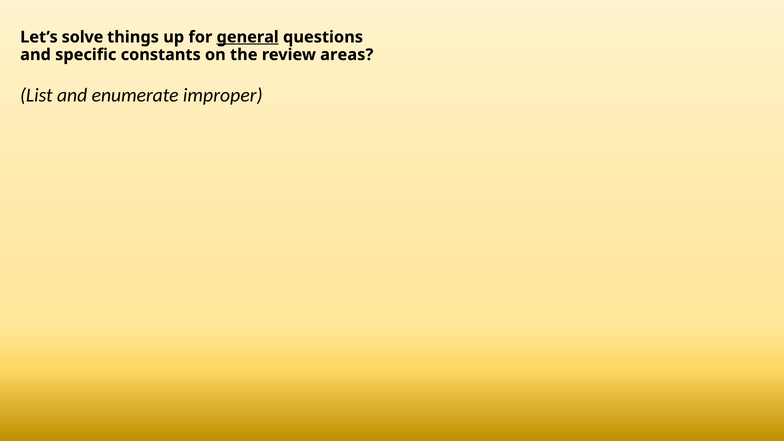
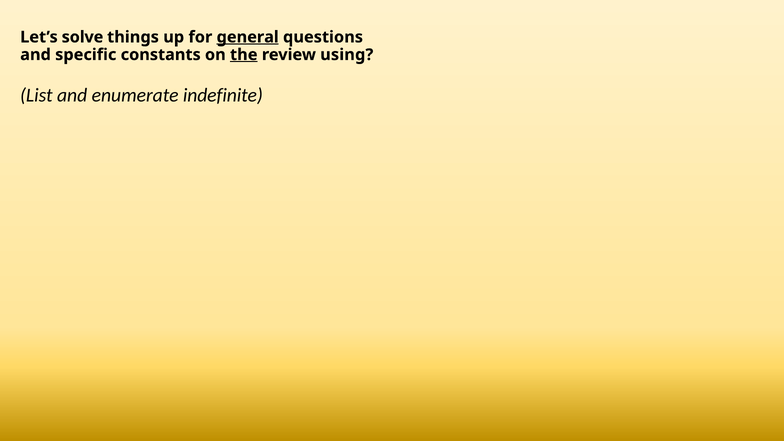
the underline: none -> present (244, 55)
areas: areas -> using (347, 55)
improper: improper -> indefinite (223, 95)
